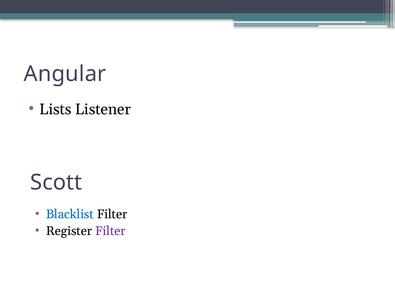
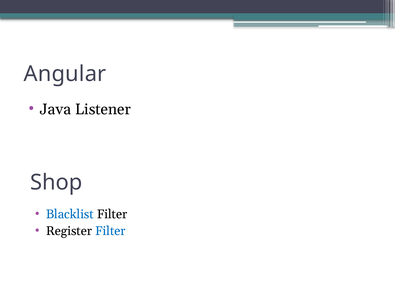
Lists: Lists -> Java (55, 109)
Scott: Scott -> Shop (56, 183)
Filter colour: purple -> blue (110, 231)
